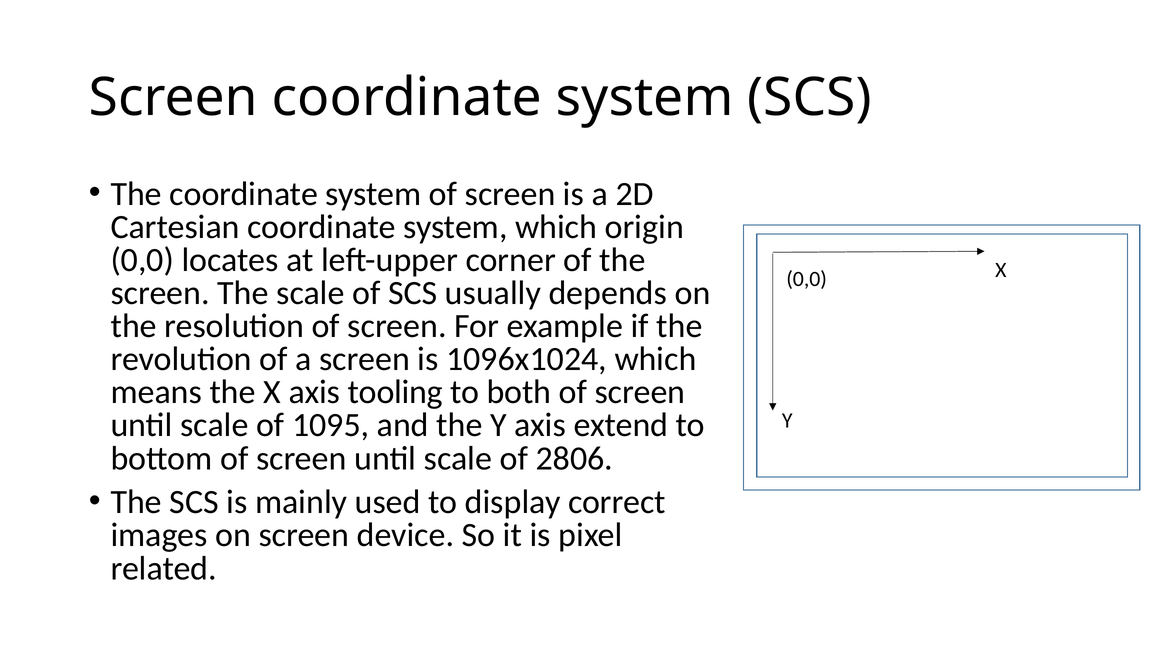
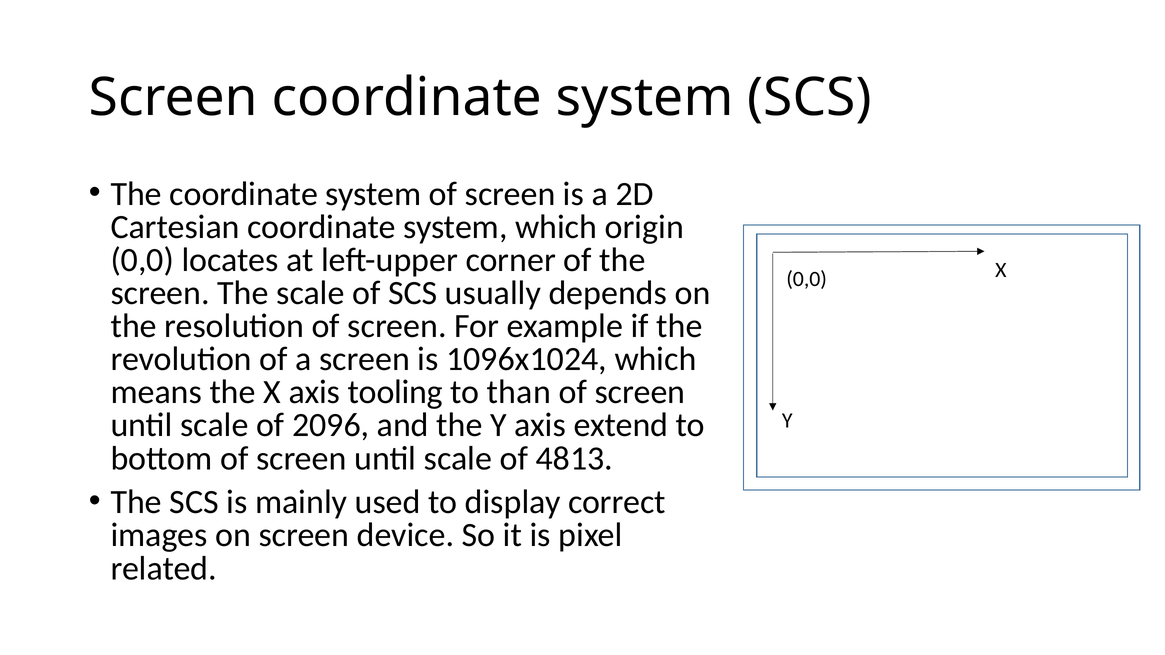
both: both -> than (519, 392)
1095: 1095 -> 2096 (331, 425)
2806: 2806 -> 4813 (574, 459)
